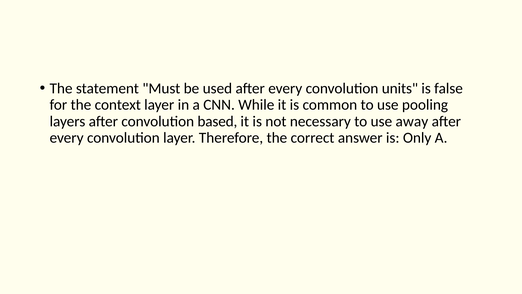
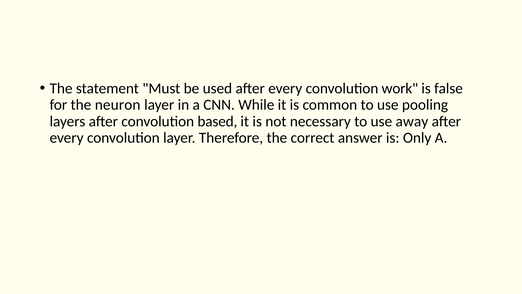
units: units -> work (400, 88)
context: context -> neuron (118, 105)
